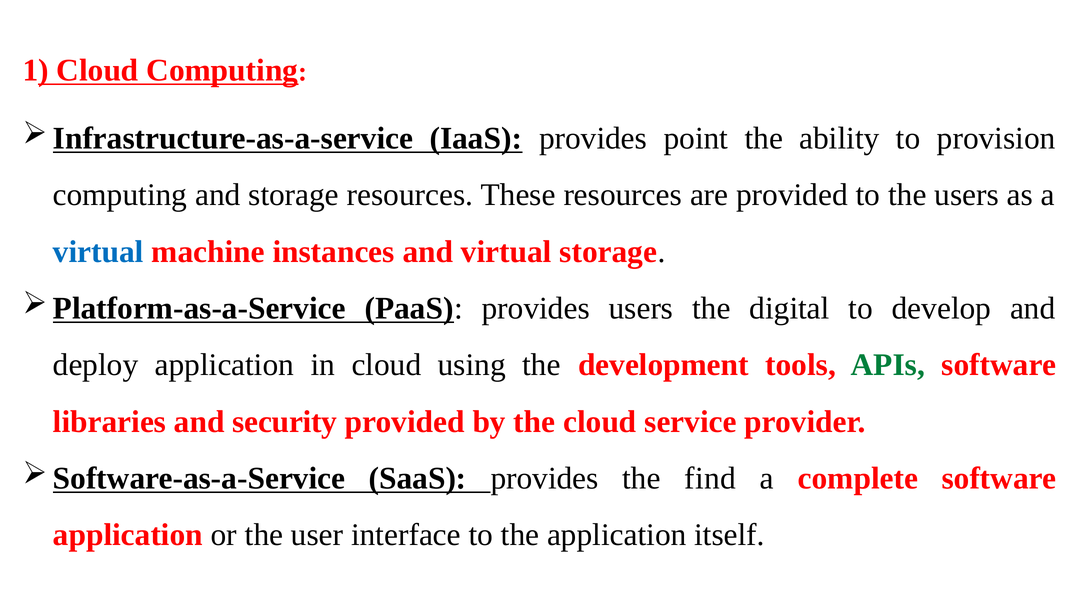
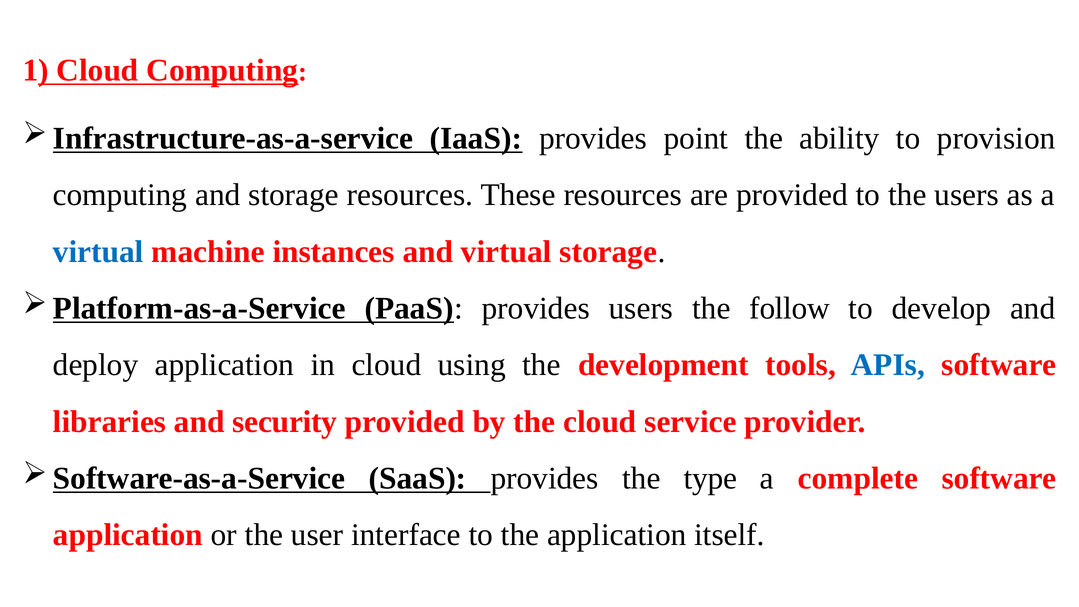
digital: digital -> follow (790, 308)
APIs colour: green -> blue (888, 365)
find: find -> type (710, 478)
